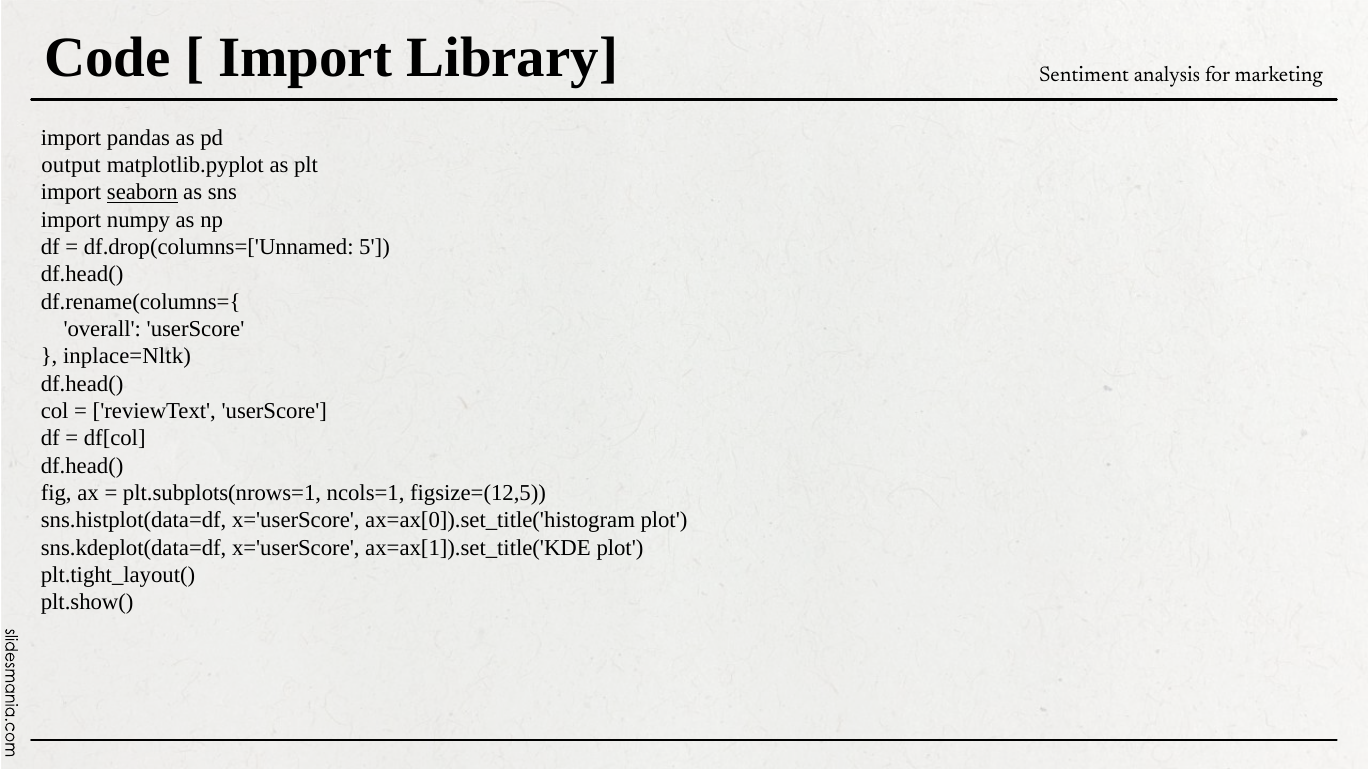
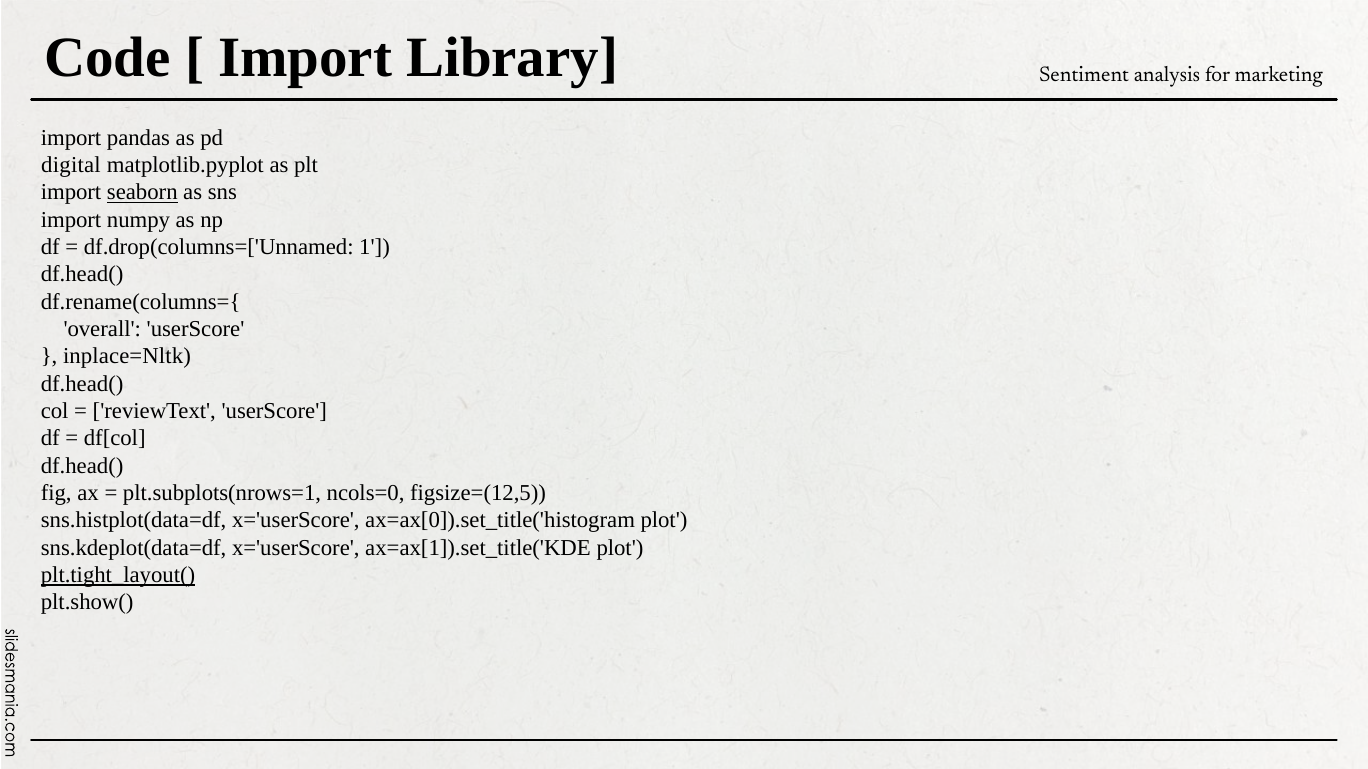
output: output -> digital (71, 165)
5: 5 -> 1 (375, 247)
ncols=1: ncols=1 -> ncols=0 (366, 493)
plt.tight_layout( underline: none -> present (118, 575)
